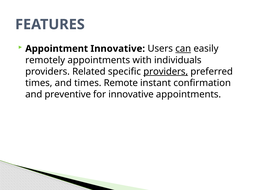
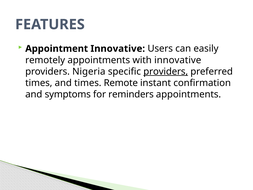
can underline: present -> none (183, 49)
with individuals: individuals -> innovative (178, 60)
Related: Related -> Nigeria (89, 71)
preventive: preventive -> symptoms (68, 94)
for innovative: innovative -> reminders (131, 94)
